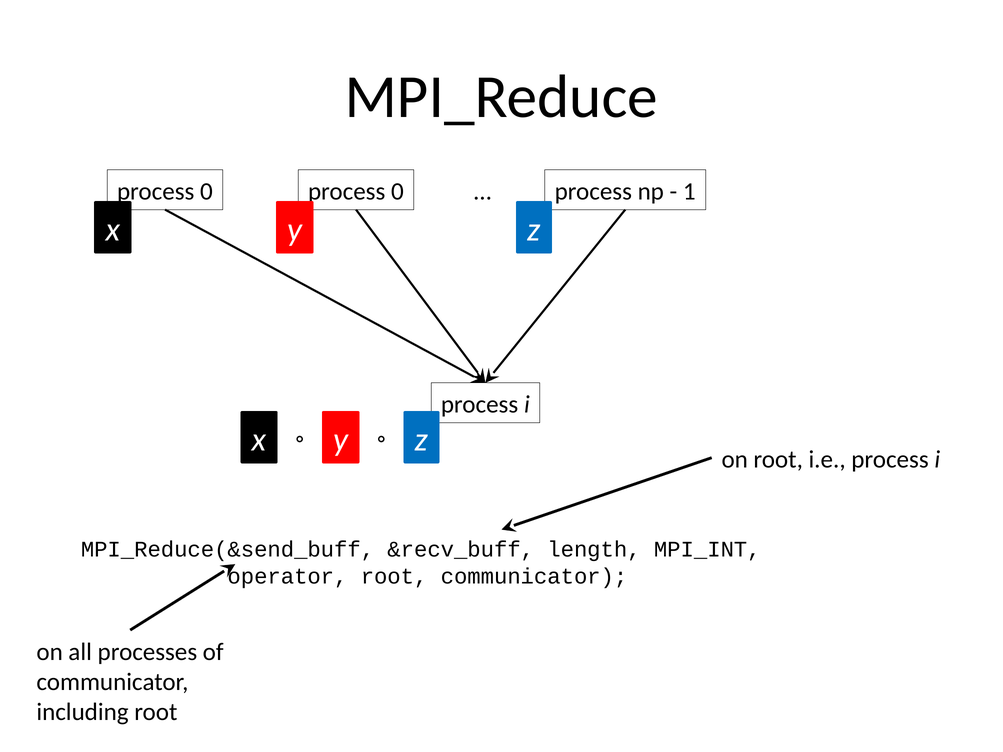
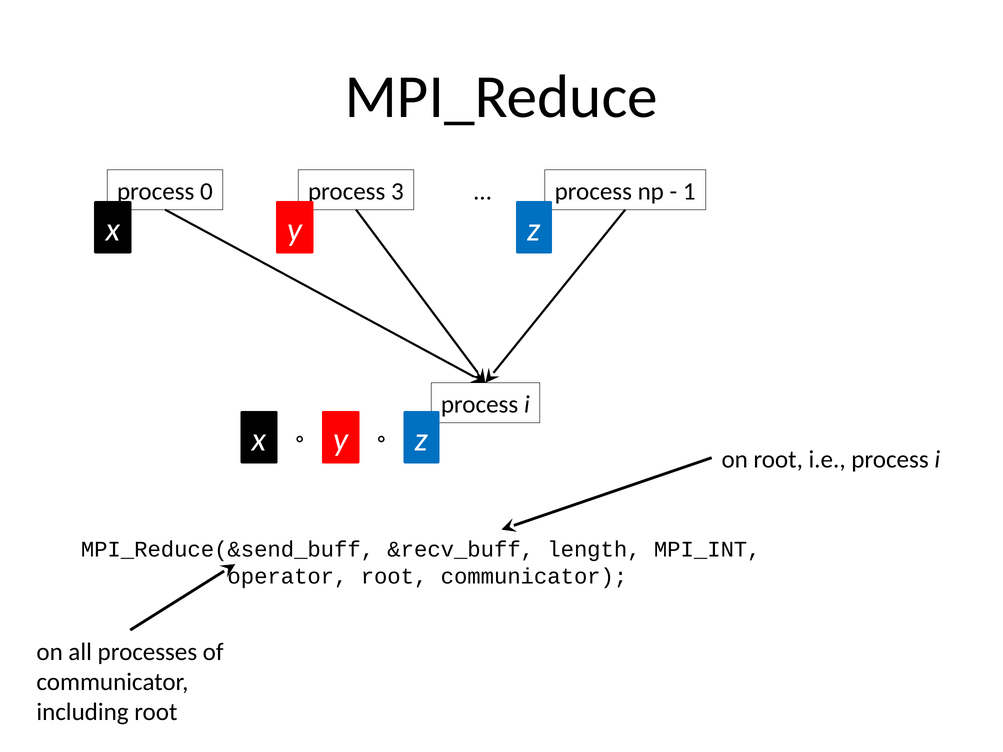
0 process 0: 0 -> 3 (397, 191)
